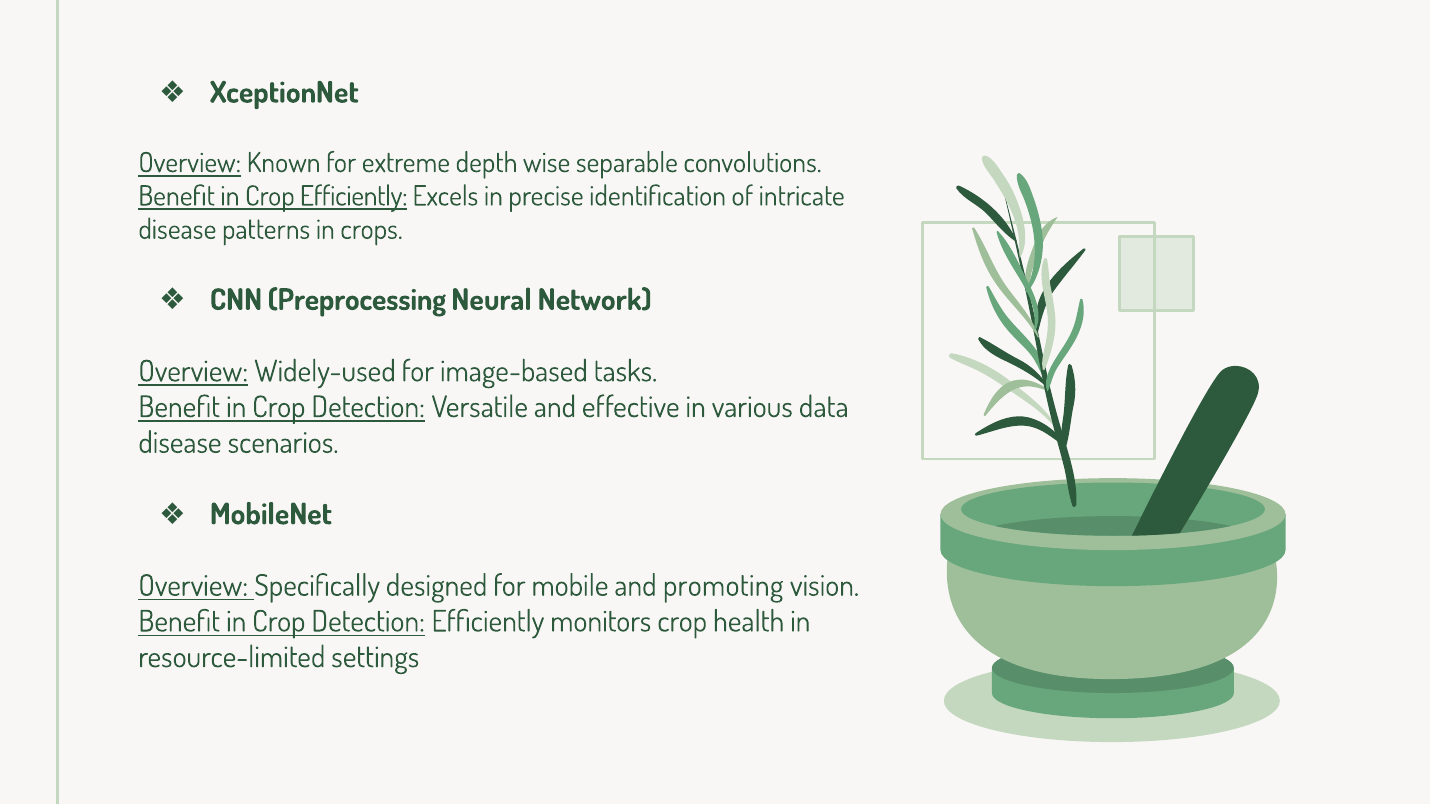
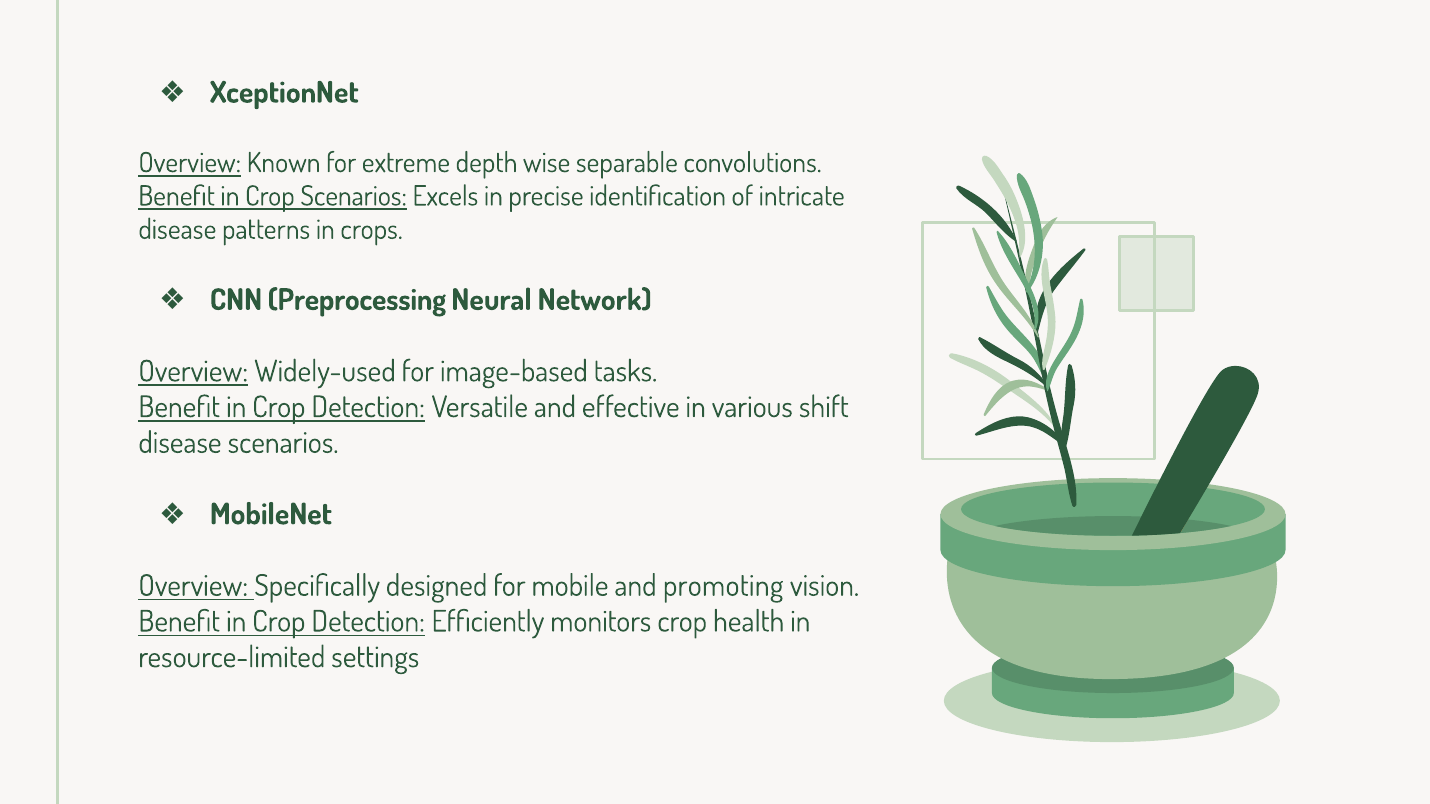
Crop Efficiently: Efficiently -> Scenarios (354, 196)
data: data -> shift (824, 408)
